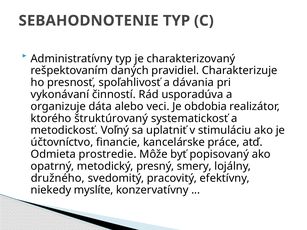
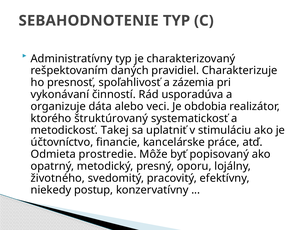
dávania: dávania -> zázemia (193, 83)
Voľný: Voľný -> Takej (115, 130)
smery: smery -> oporu (194, 166)
družného: družného -> životného (58, 178)
myslíte: myslíte -> postup (94, 190)
